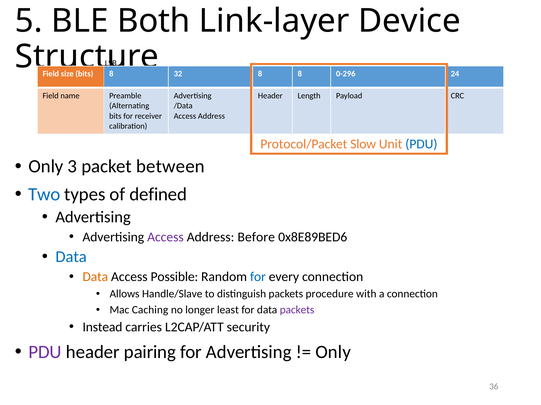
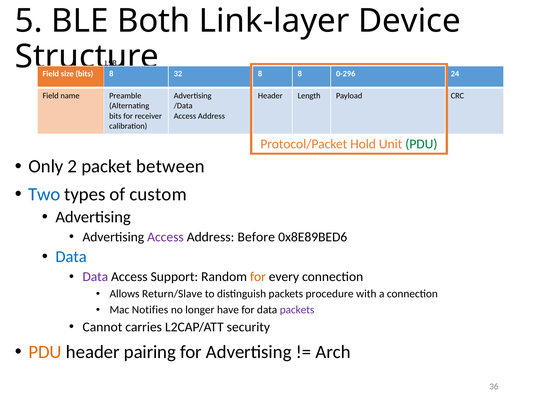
Slow: Slow -> Hold (363, 144)
PDU colour: blue -> green (421, 144)
3: 3 -> 2 (72, 167)
defined: defined -> custom (158, 195)
Data colour: orange -> purple (95, 277)
Possible: Possible -> Support (174, 277)
for colour: blue -> orange (258, 277)
Handle/Slave: Handle/Slave -> Return/Slave (172, 294)
Caching: Caching -> Notifies (150, 310)
least: least -> have (228, 310)
Instead: Instead -> Cannot (102, 328)
PDU colour: purple -> orange (45, 352)
Only: Only -> Arch (333, 352)
